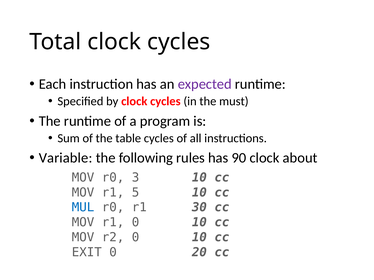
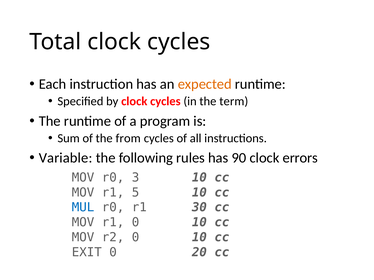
expected colour: purple -> orange (205, 84)
must: must -> term (234, 102)
table: table -> from (128, 138)
about: about -> errors (300, 158)
